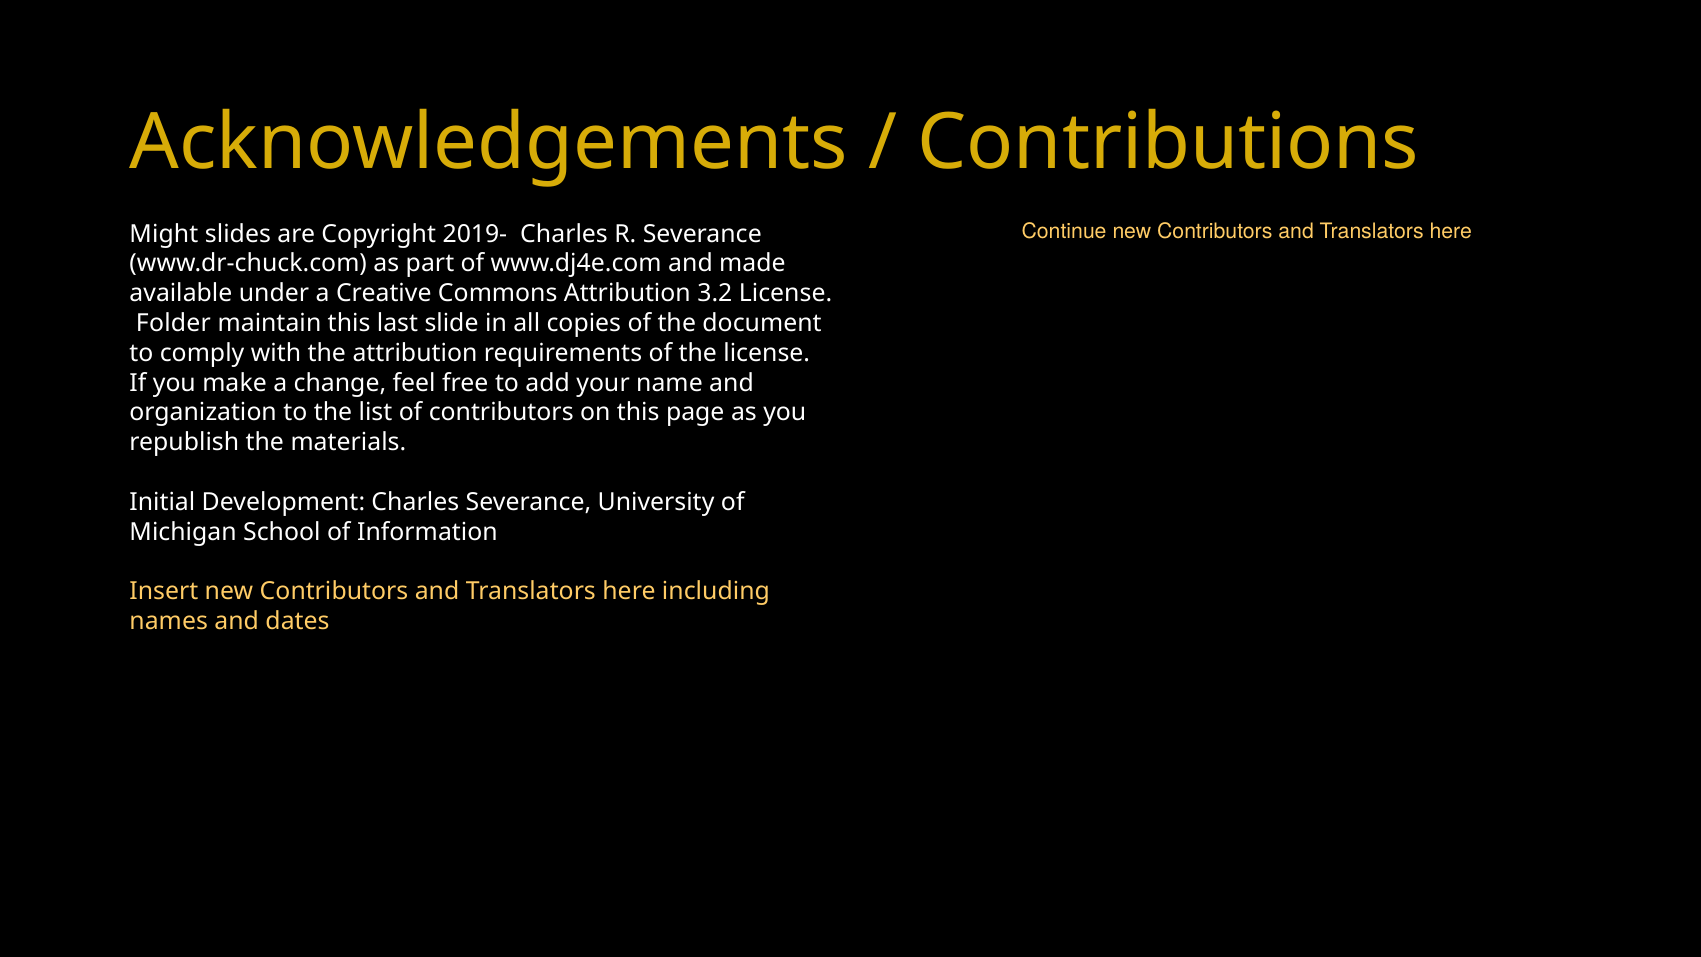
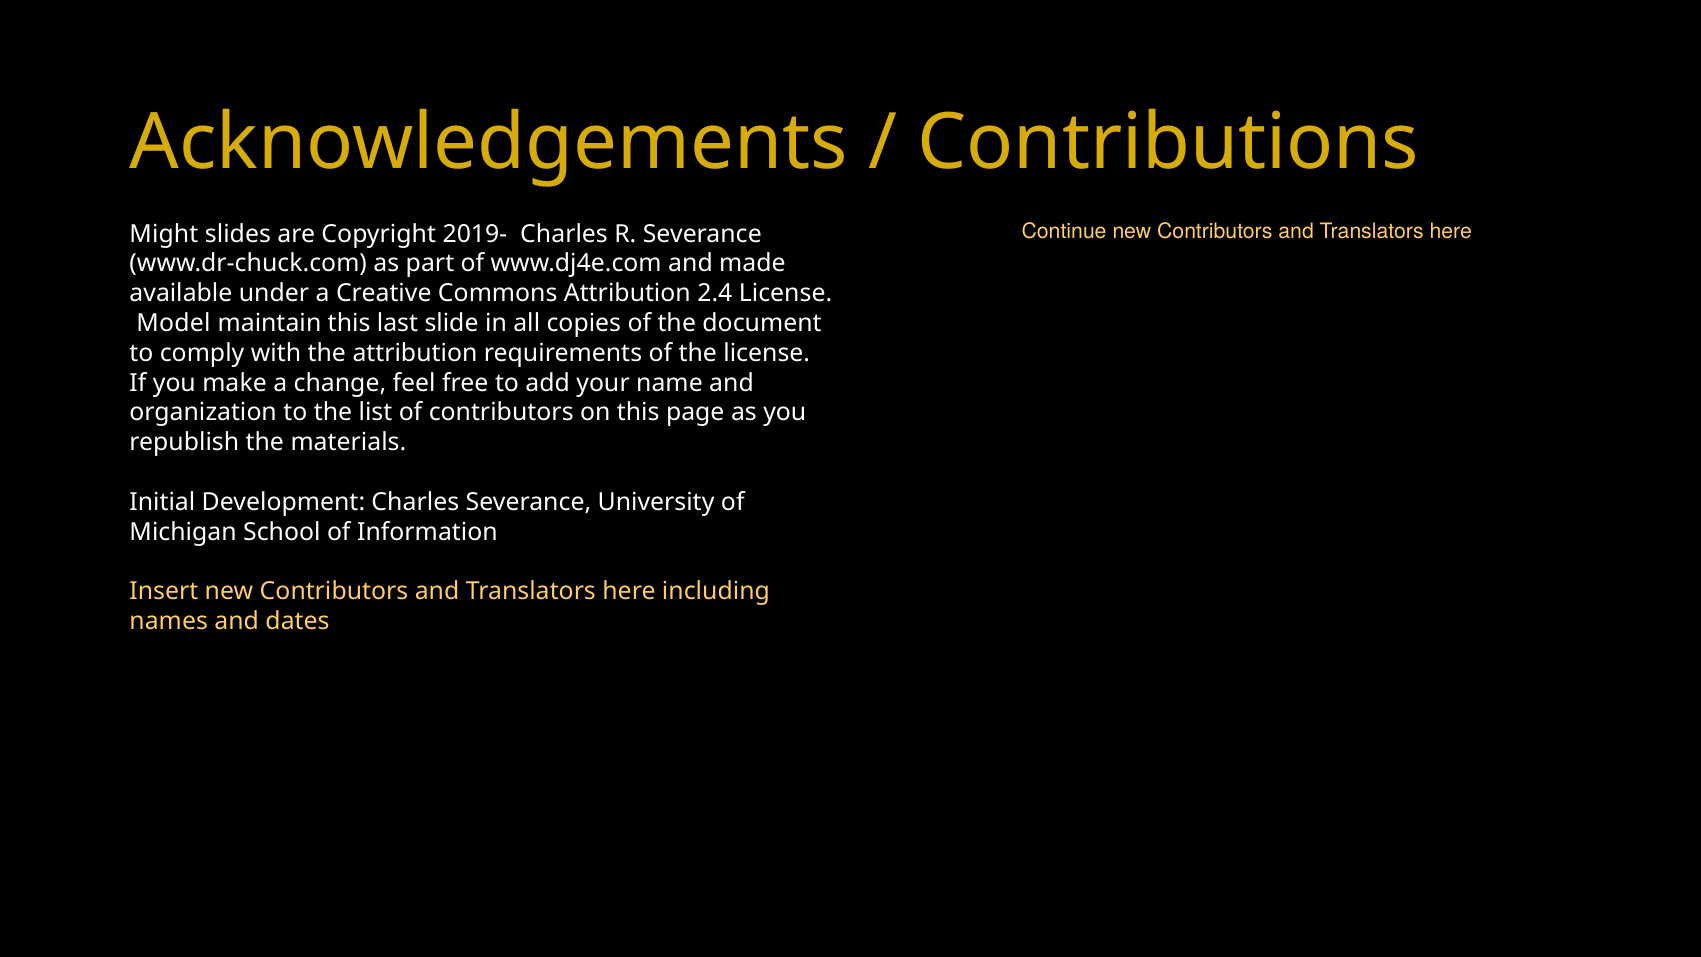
3.2: 3.2 -> 2.4 (715, 294)
Folder: Folder -> Model (173, 323)
